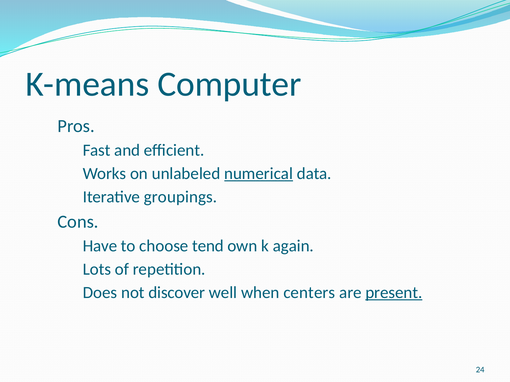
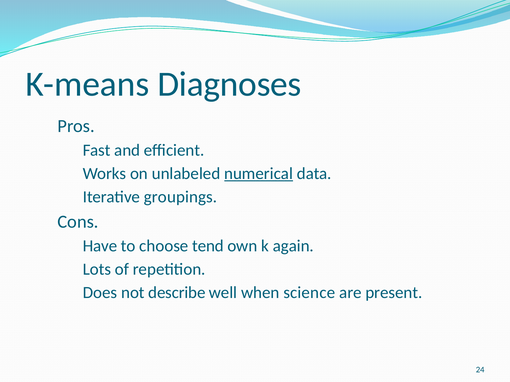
Computer: Computer -> Diagnoses (229, 84)
discover: discover -> describe (177, 293)
centers: centers -> science (309, 293)
present underline: present -> none (394, 293)
